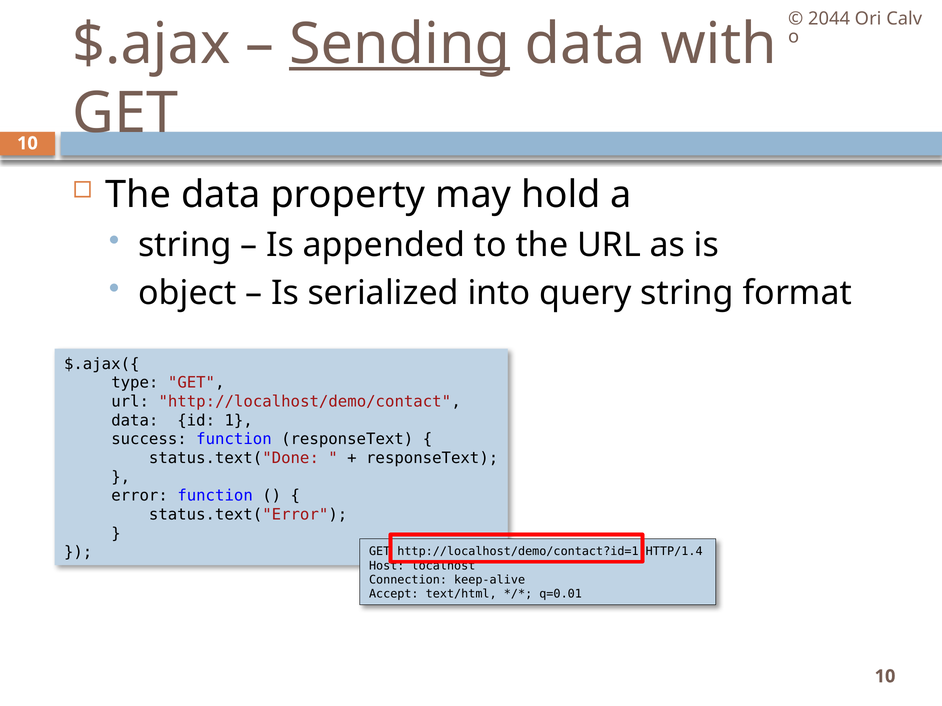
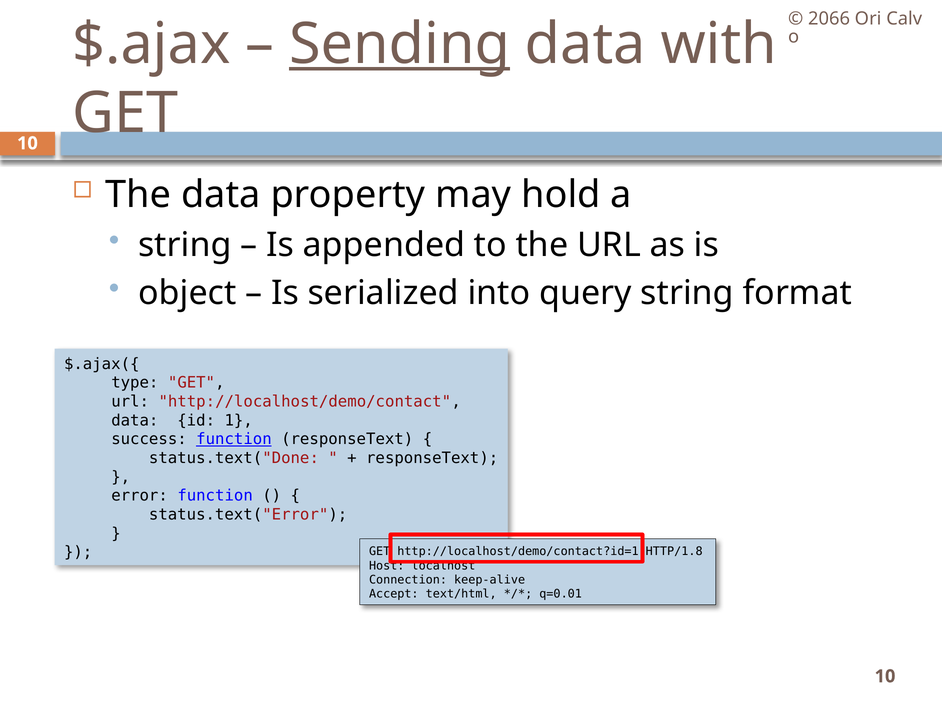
2044: 2044 -> 2066 (829, 19)
function underline: none -> present (234, 440)
HTTP/1.4: HTTP/1.4 -> HTTP/1.8 (674, 552)
